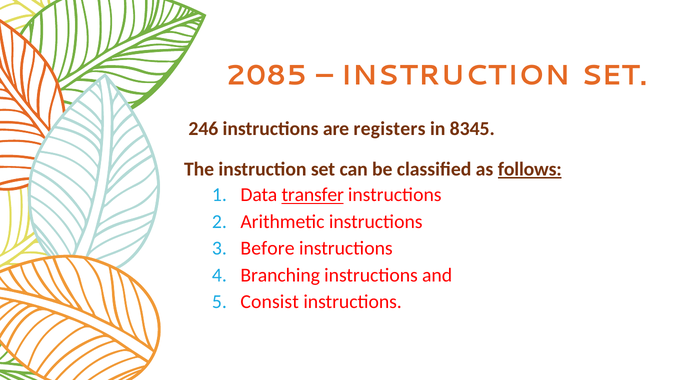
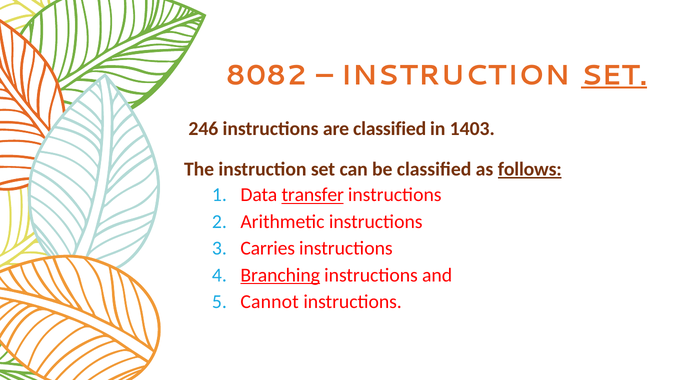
2085: 2085 -> 8082 (266, 75)
SET underline: none -> present (614, 75)
are registers: registers -> classified (390, 129)
8345: 8345 -> 1403 (472, 129)
Before: Before -> Carries (268, 249)
Branching underline: none -> present (280, 275)
Consist: Consist -> Cannot (270, 302)
